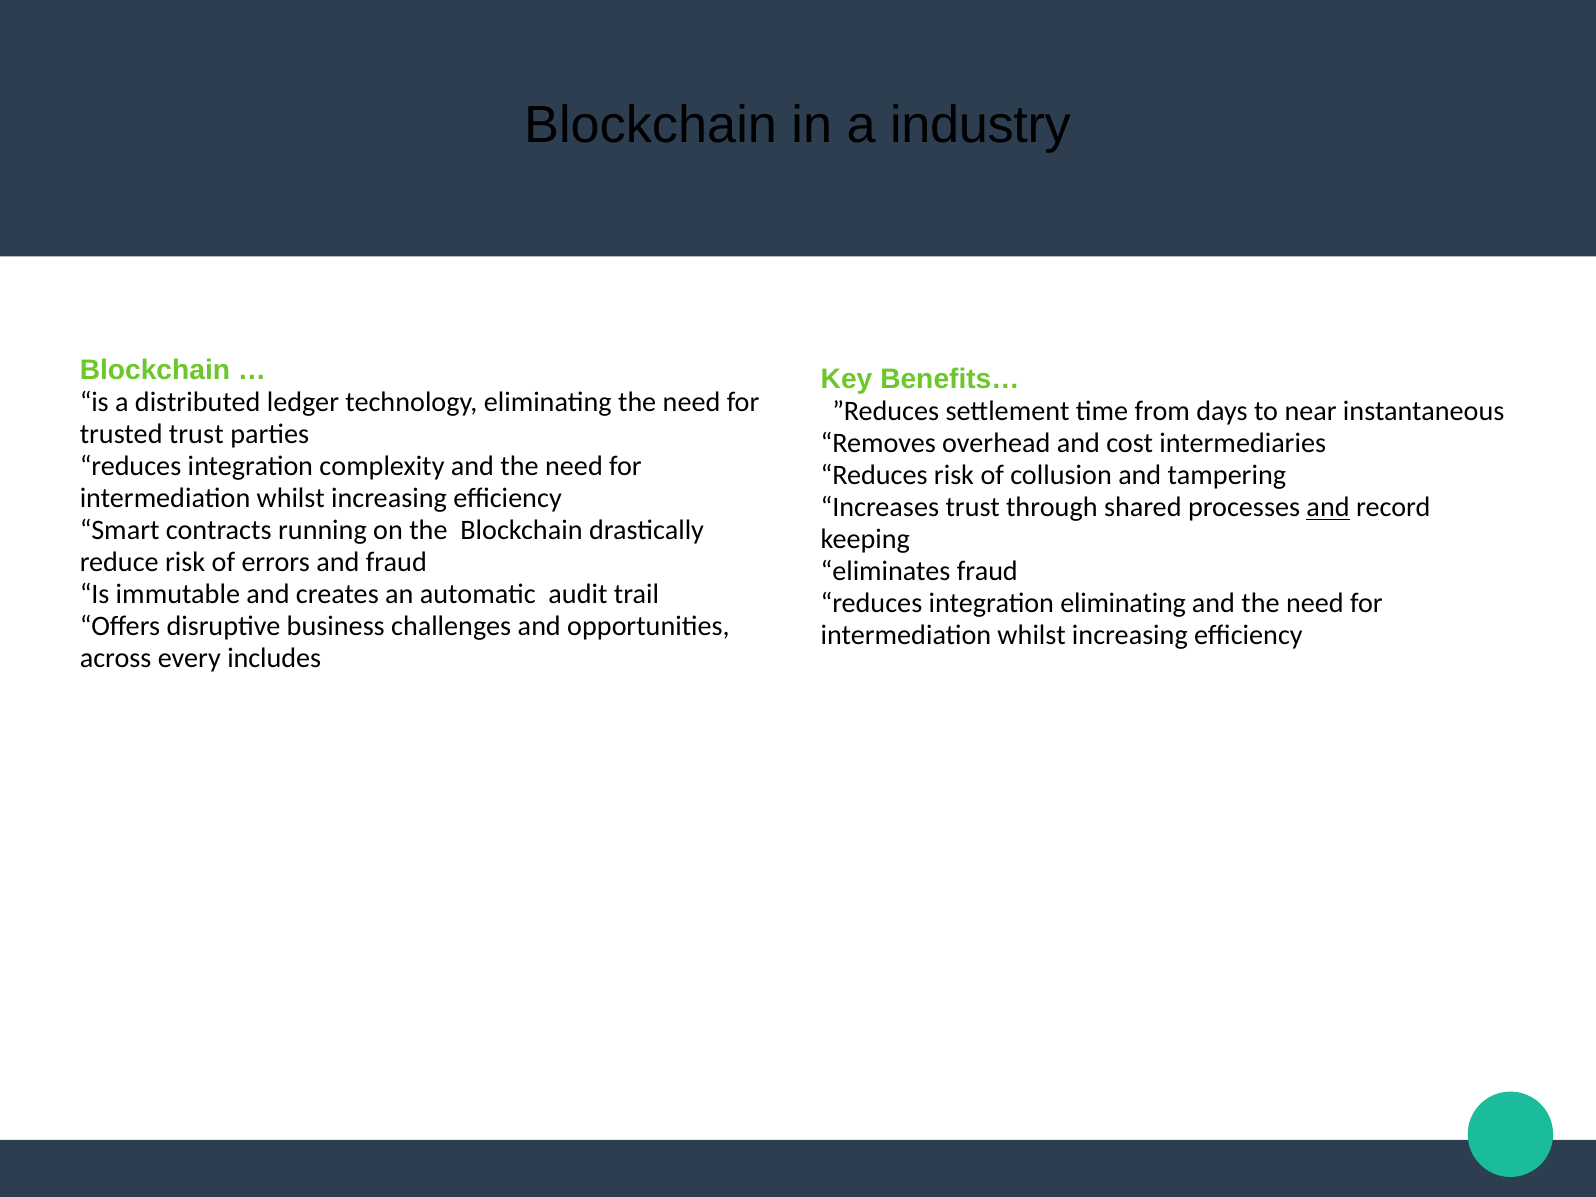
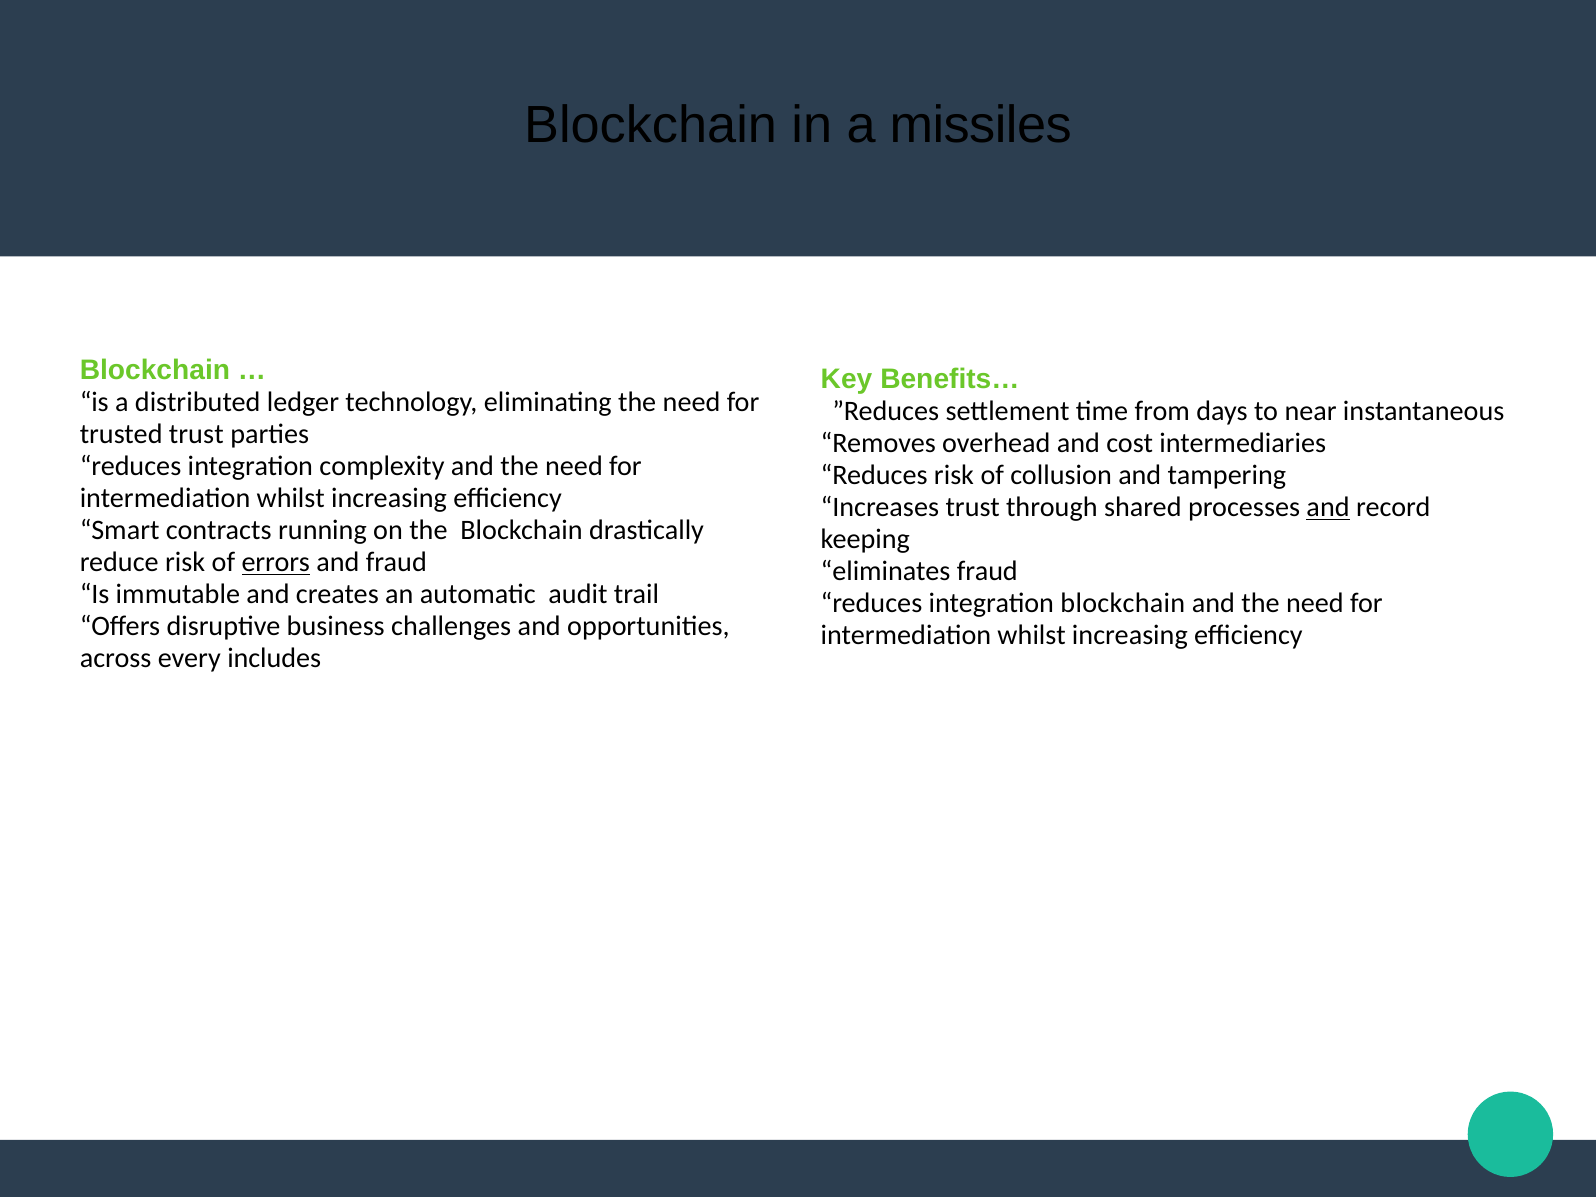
industry: industry -> missiles (981, 125)
errors underline: none -> present (276, 562)
integration eliminating: eliminating -> blockchain (1123, 603)
